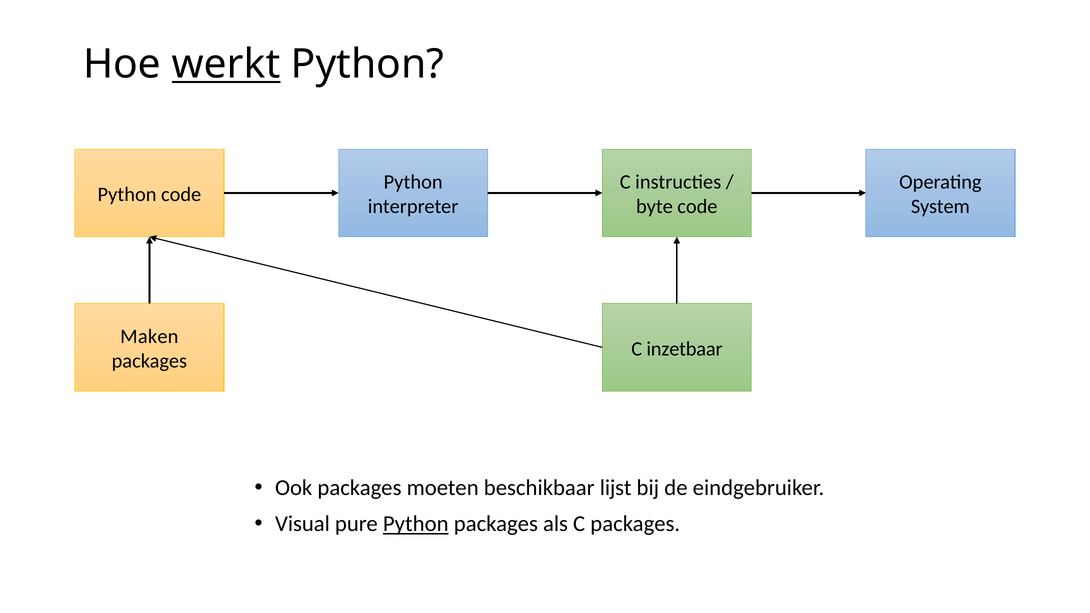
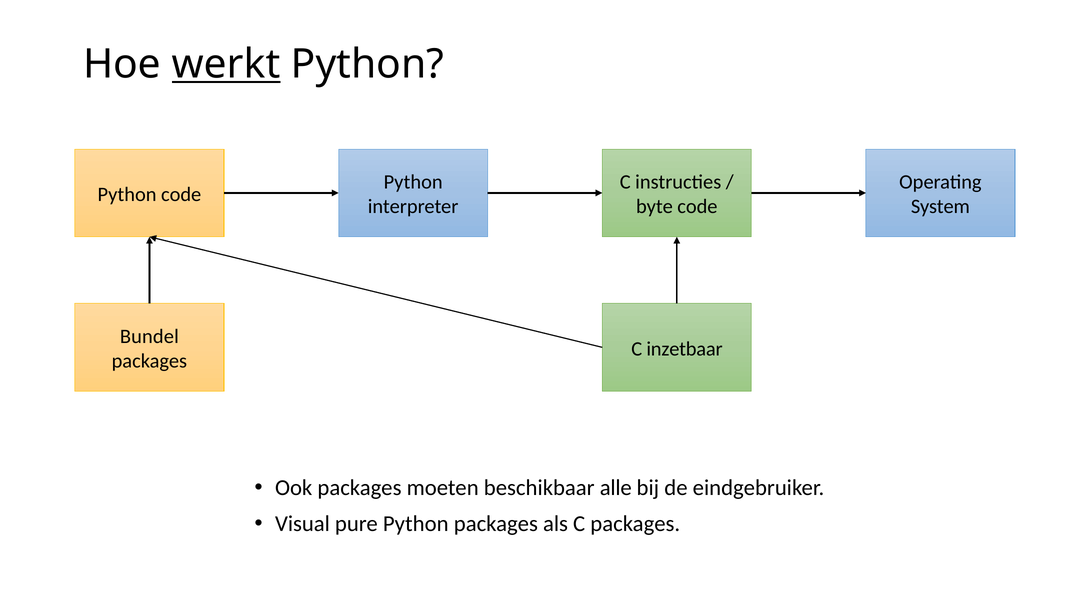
Maken: Maken -> Bundel (149, 337)
lijst: lijst -> alle (616, 488)
Python underline: present -> none (416, 524)
